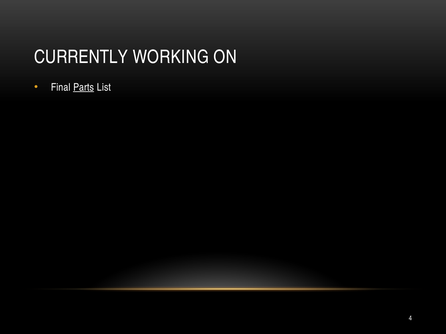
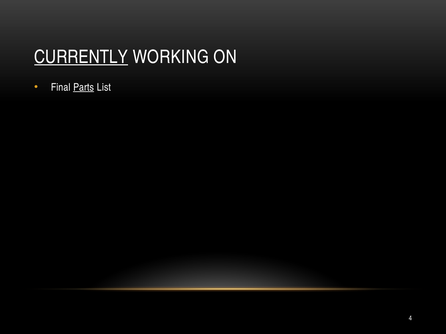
CURRENTLY underline: none -> present (81, 57)
